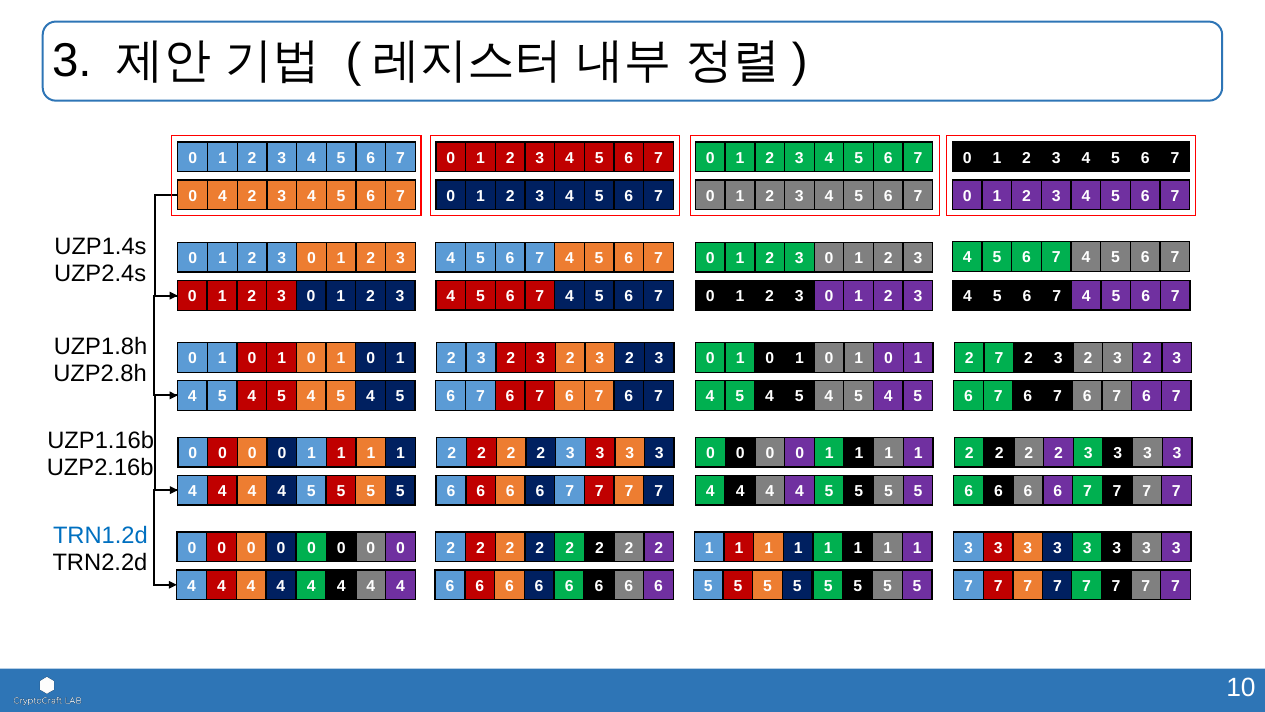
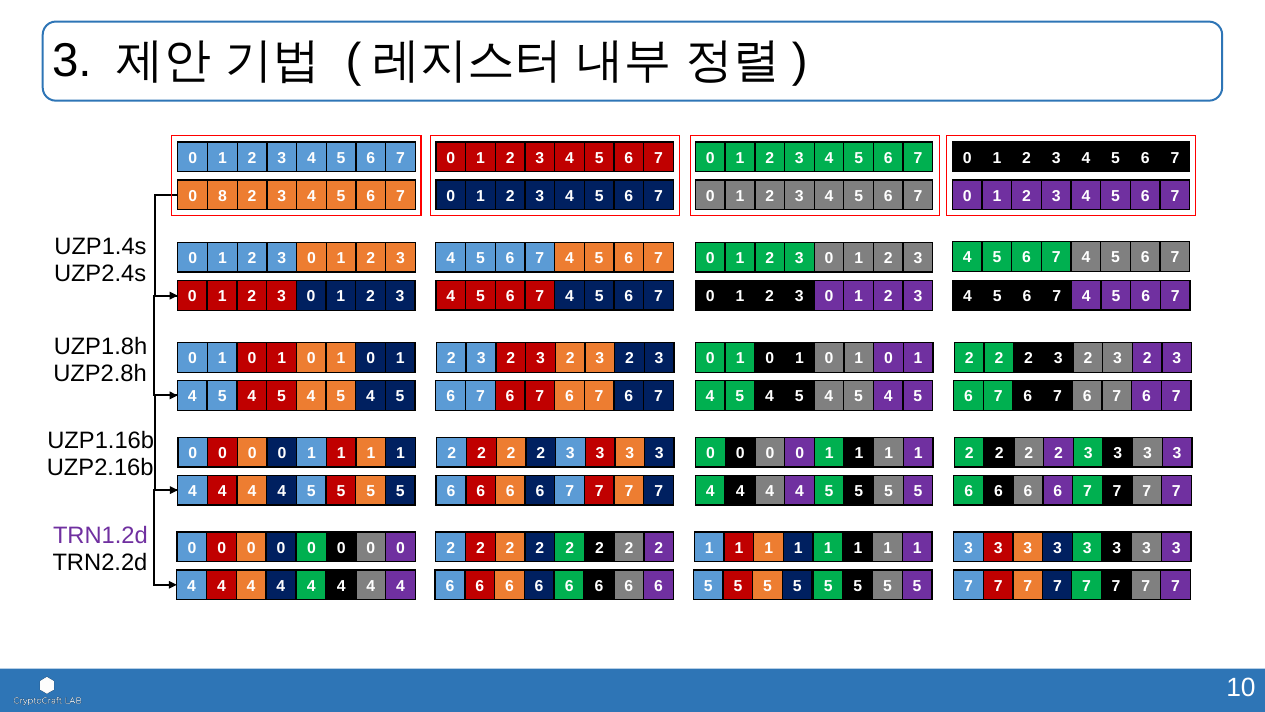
0 4: 4 -> 8 (222, 196)
7: 7 -> 2 (999, 358)
TRN1.2d colour: blue -> purple (100, 536)
